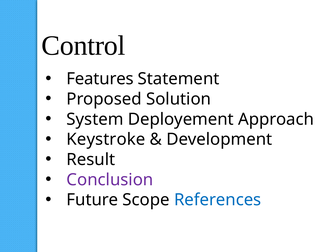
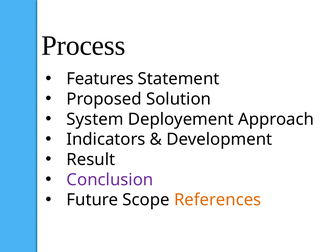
Control: Control -> Process (83, 46)
Keystroke: Keystroke -> Indicators (106, 139)
References colour: blue -> orange (218, 200)
